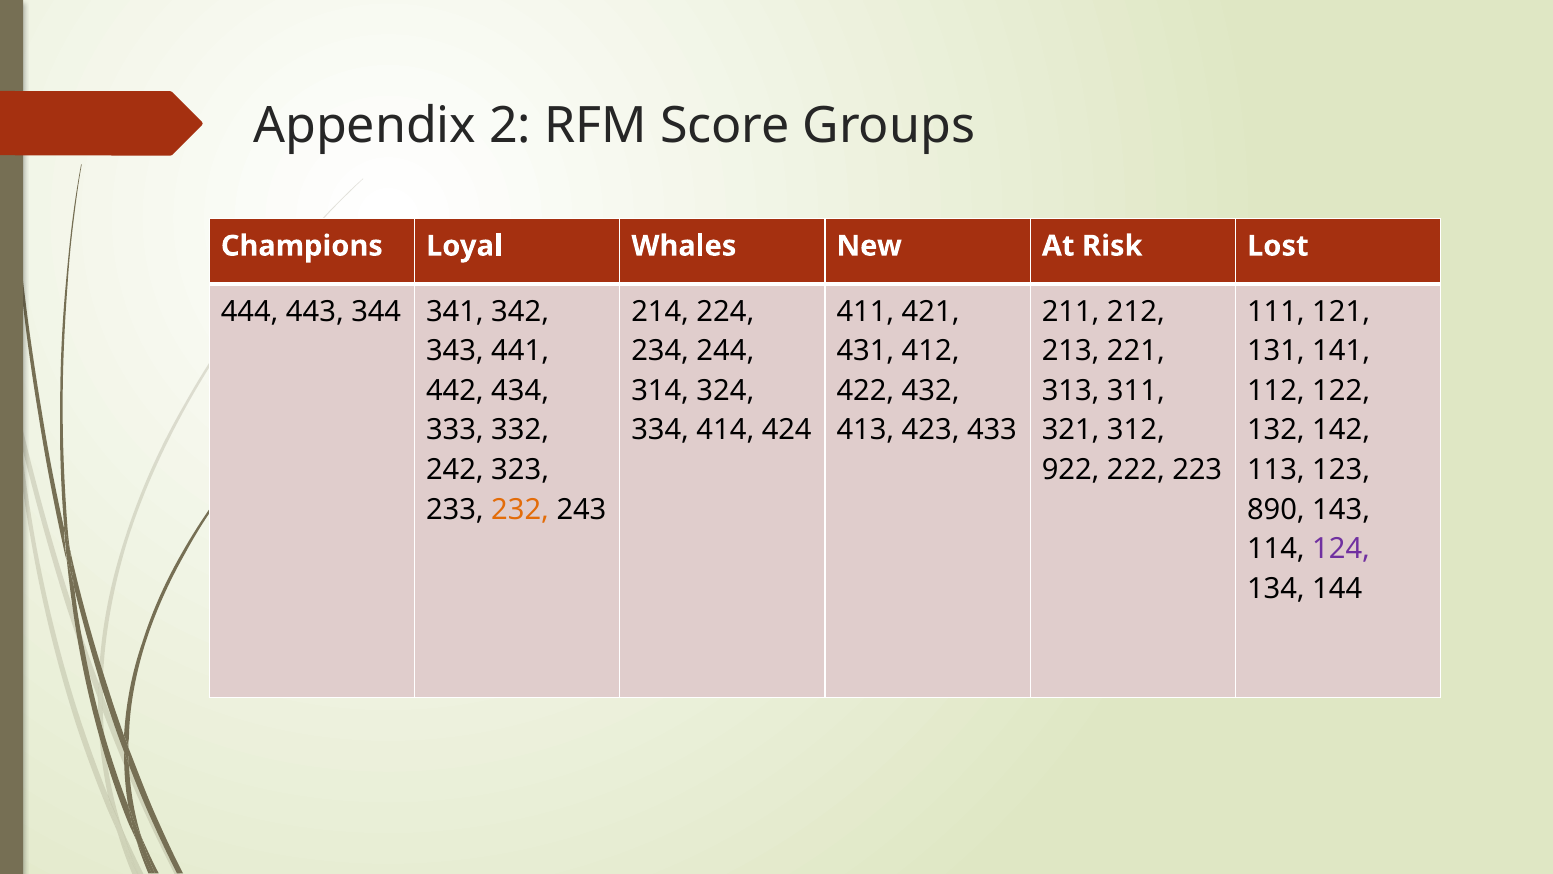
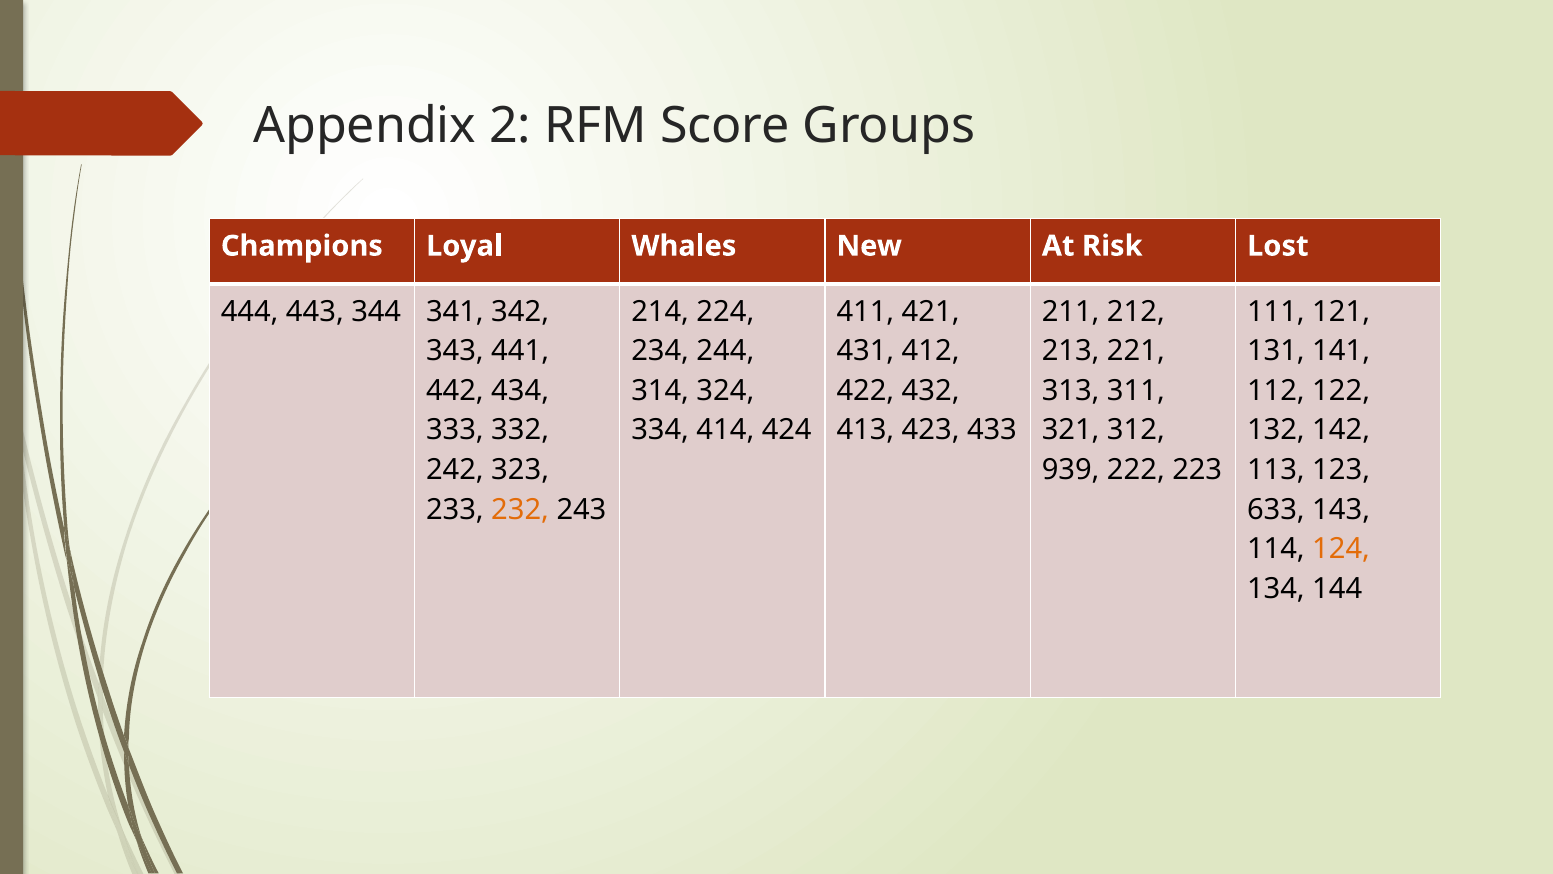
922: 922 -> 939 (1071, 470)
890: 890 -> 633 (1276, 509)
124 colour: purple -> orange (1341, 549)
